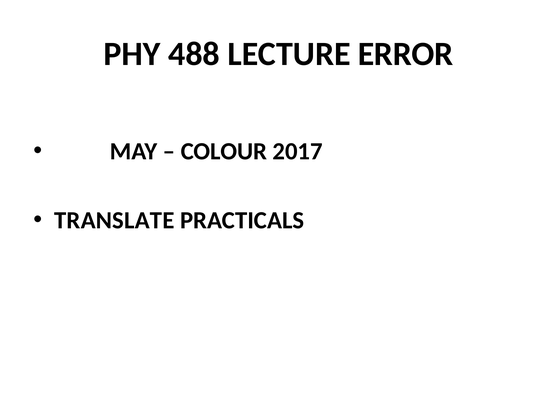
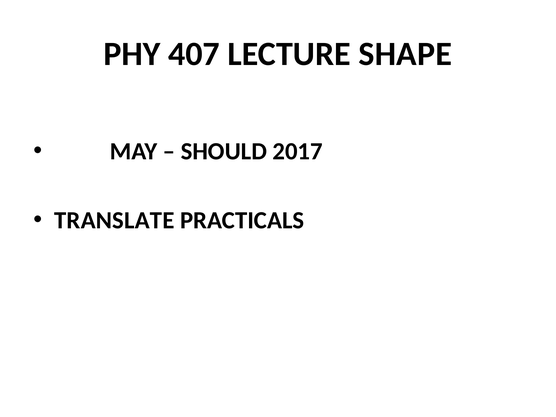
488: 488 -> 407 (194, 54)
ERROR: ERROR -> SHAPE (405, 54)
COLOUR: COLOUR -> SHOULD (224, 151)
